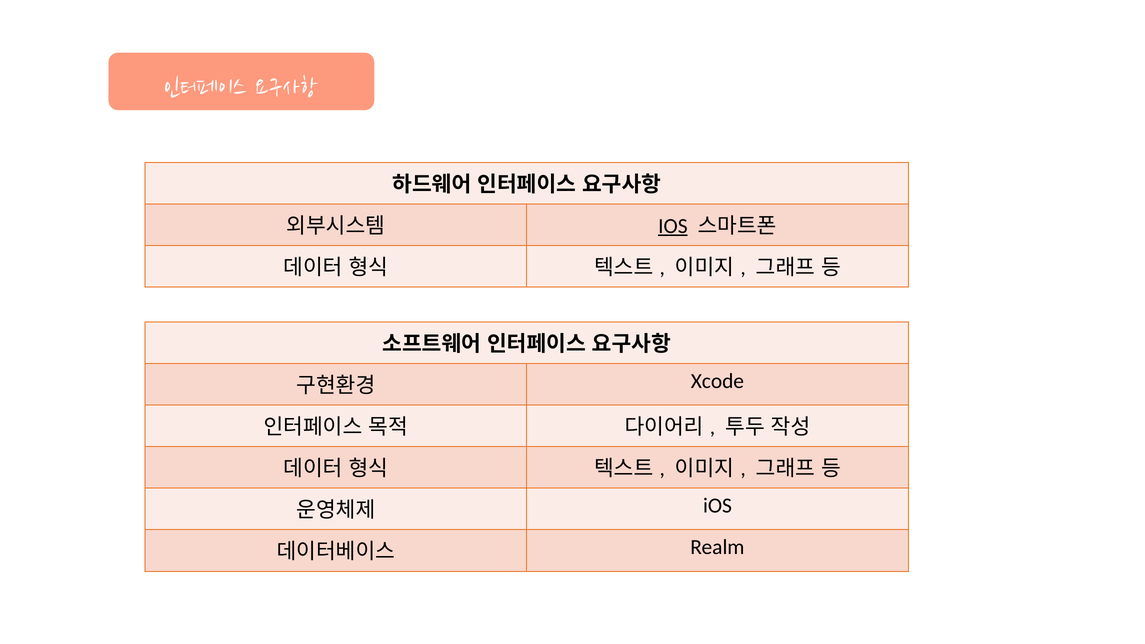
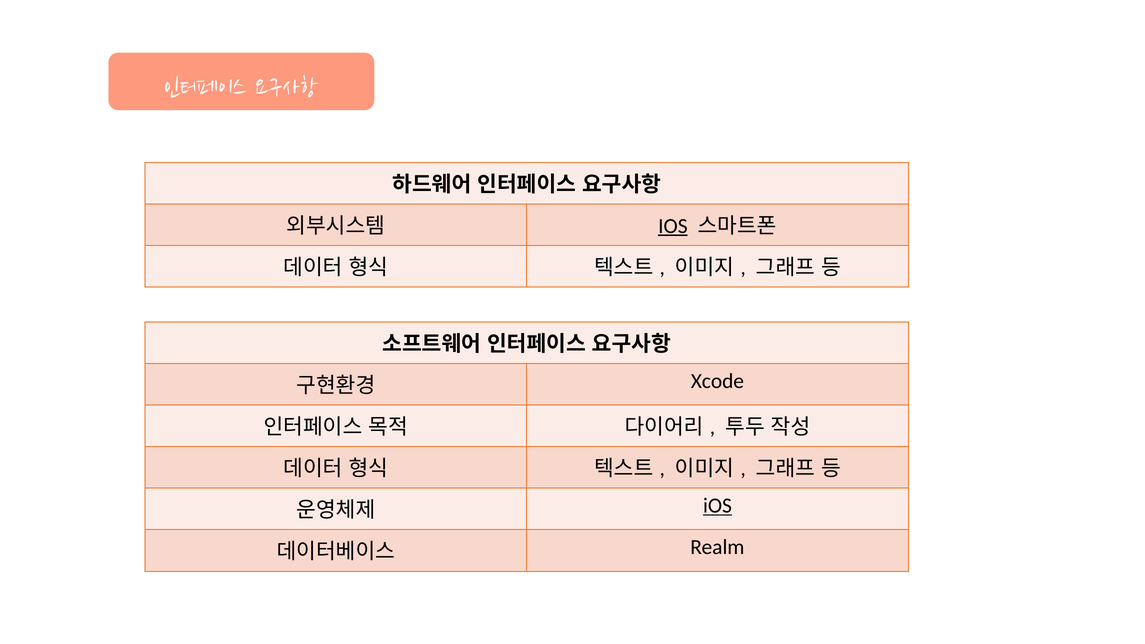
iOS underline: none -> present (717, 506)
